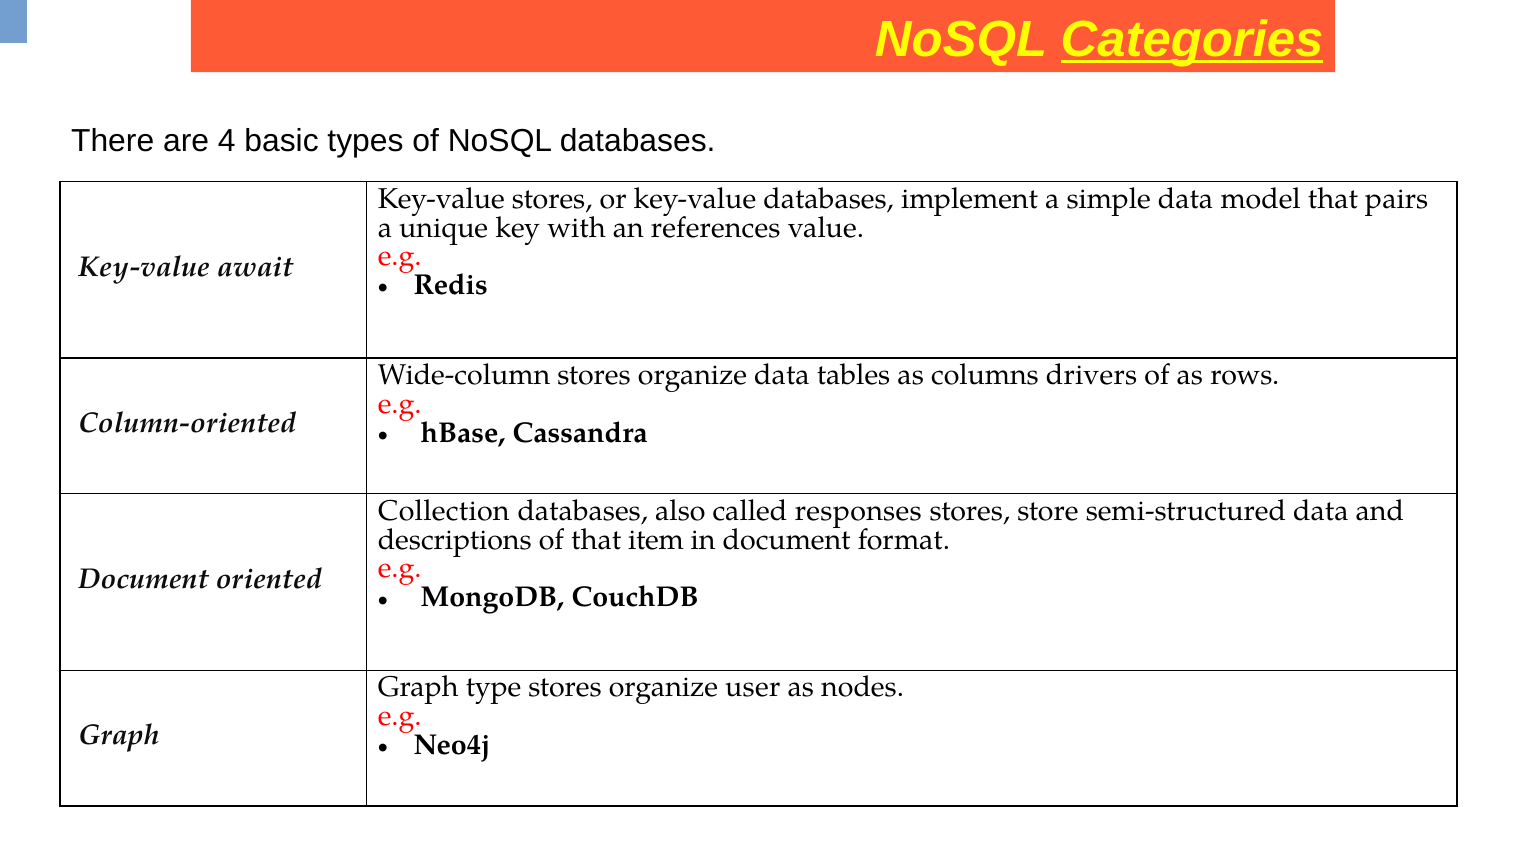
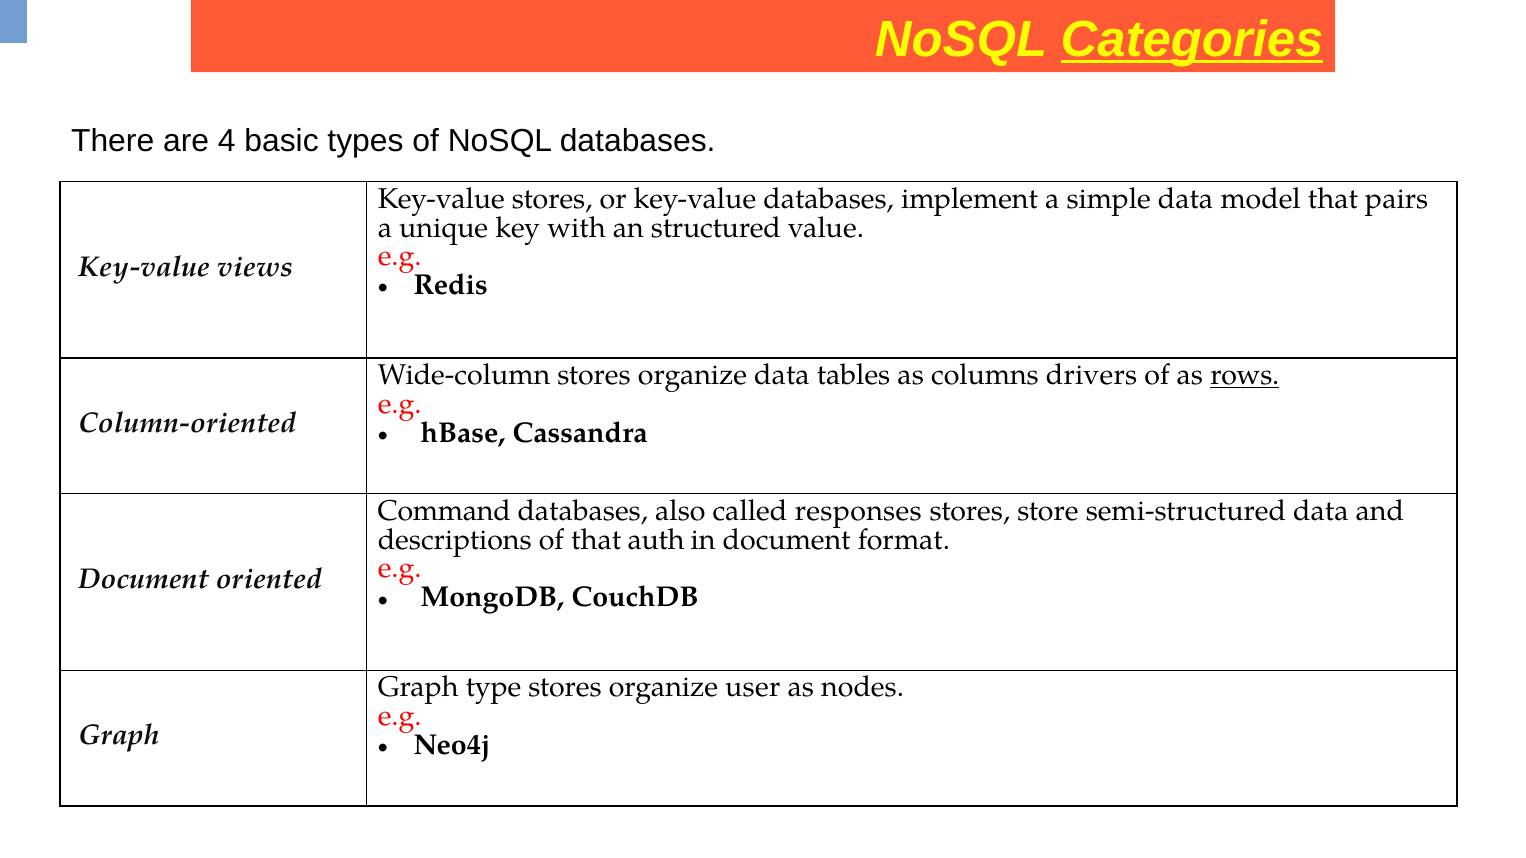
references: references -> structured (716, 228)
await: await -> views (255, 267)
rows underline: none -> present (1245, 375)
Collection: Collection -> Command (444, 511)
item: item -> auth (656, 540)
